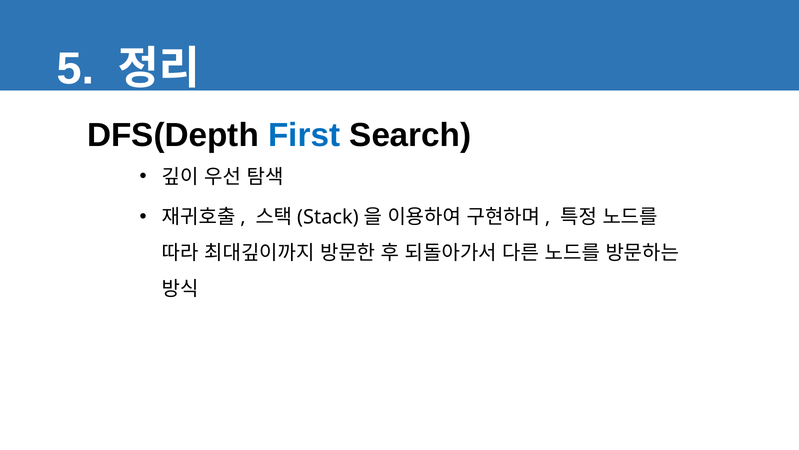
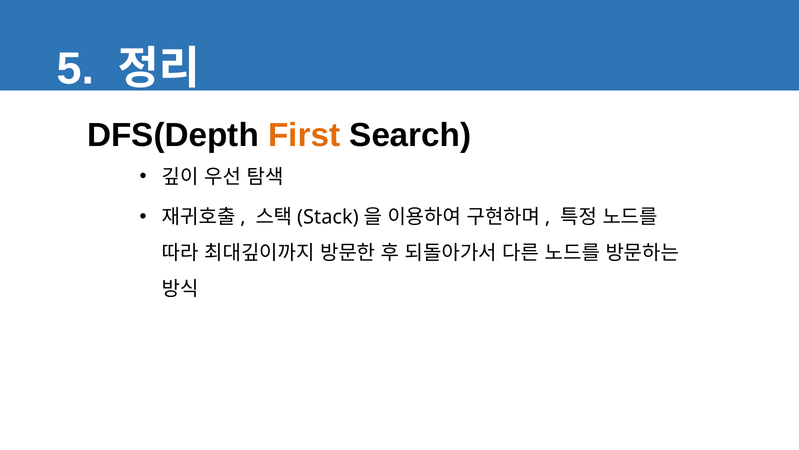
First colour: blue -> orange (304, 135)
